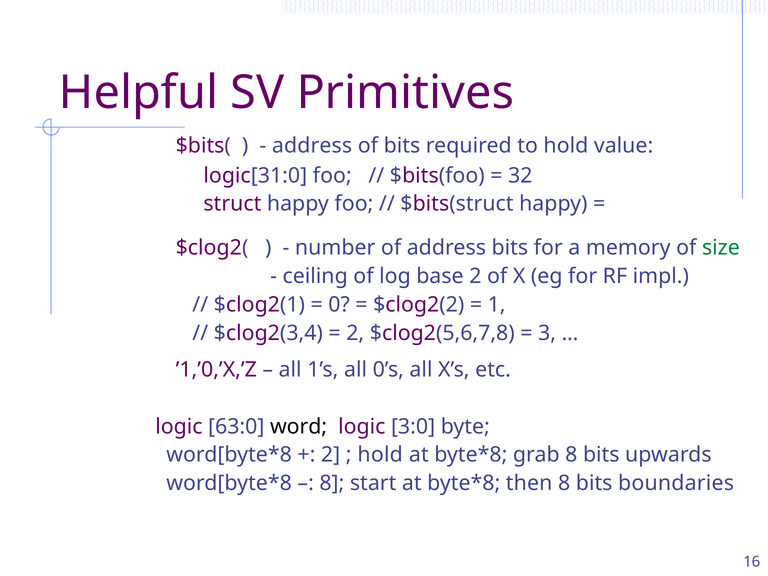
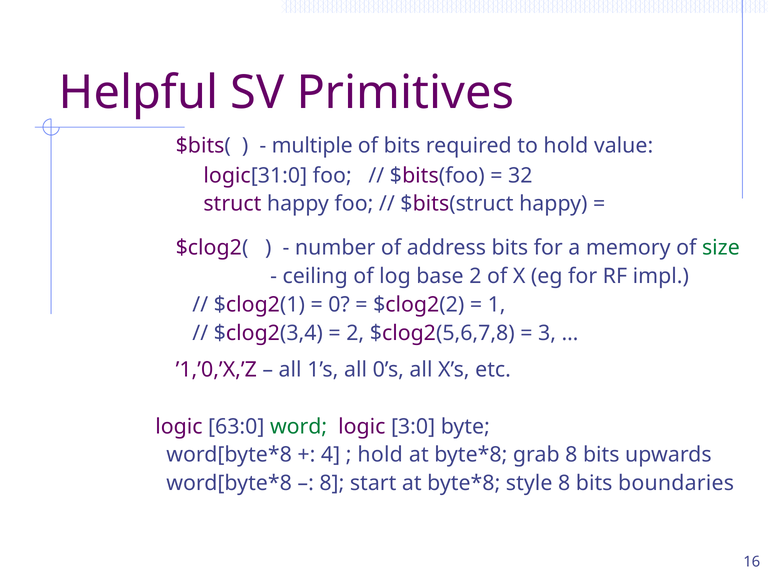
address: address -> multiple (312, 146)
word colour: black -> green (299, 427)
2: 2 -> 4 (331, 455)
then: then -> style (529, 483)
